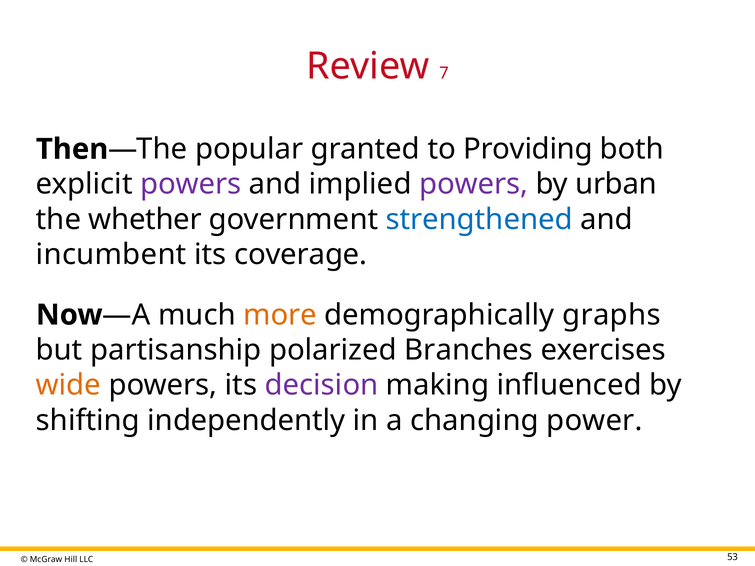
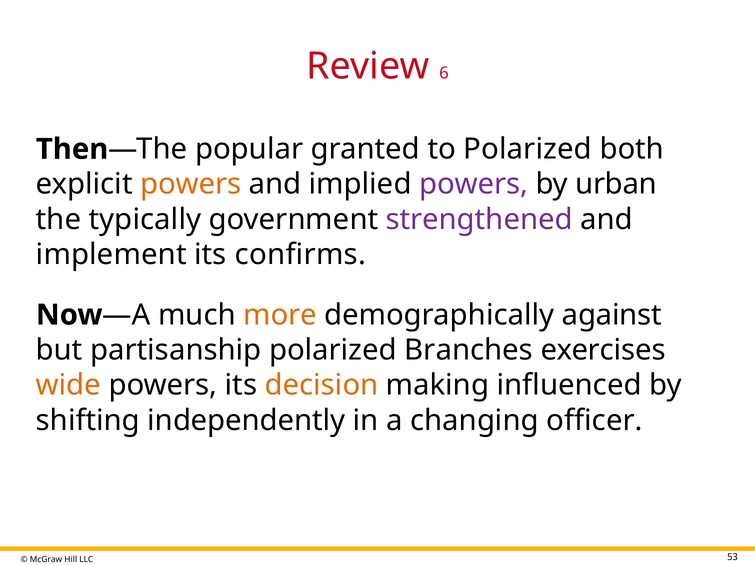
7: 7 -> 6 (444, 73)
to Providing: Providing -> Polarized (528, 149)
powers colour: purple -> orange (191, 184)
whether: whether -> typically (145, 220)
strengthened colour: blue -> purple (479, 220)
incumbent: incumbent -> implement (111, 255)
coverage: coverage -> confirms (300, 255)
graphs: graphs -> against (612, 315)
decision colour: purple -> orange (322, 385)
power: power -> officer (595, 421)
